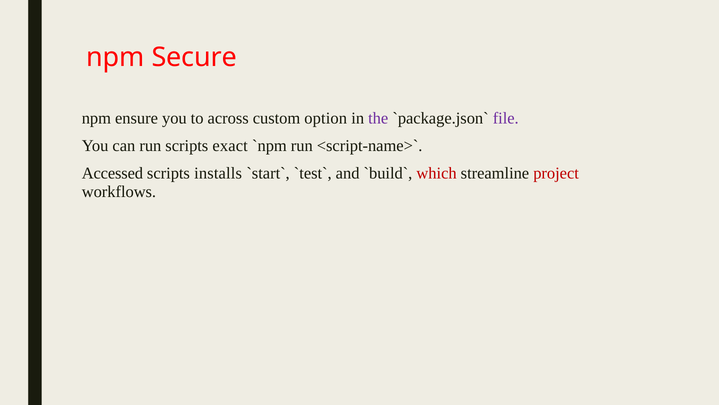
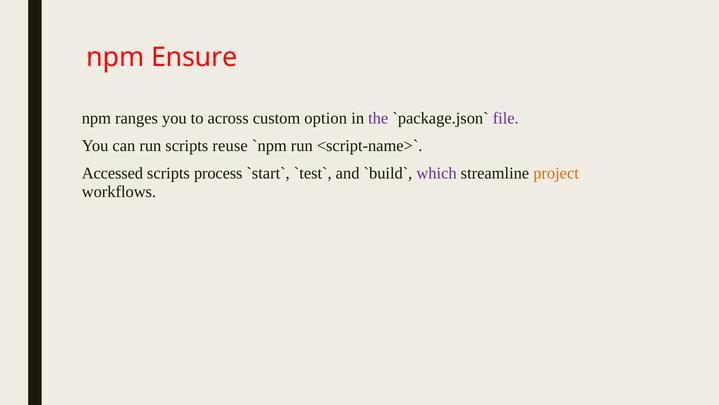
Secure: Secure -> Ensure (194, 57)
ensure: ensure -> ranges (137, 118)
exact: exact -> reuse (230, 146)
installs: installs -> process (218, 173)
which colour: red -> purple (437, 173)
project colour: red -> orange (556, 173)
